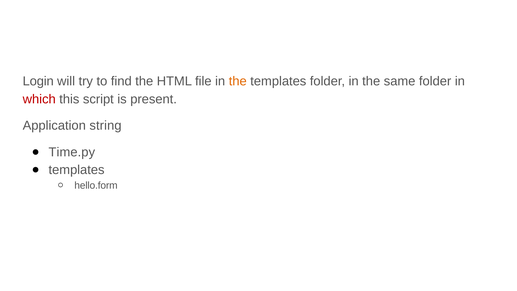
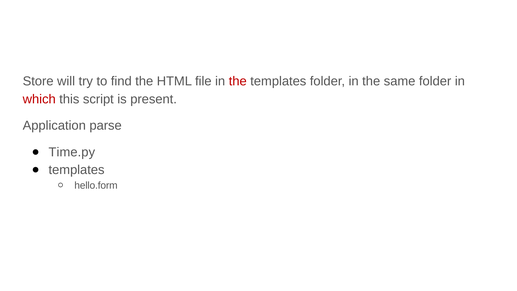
Login: Login -> Store (38, 81)
the colour: orange -> red (238, 81)
string: string -> parse (106, 126)
